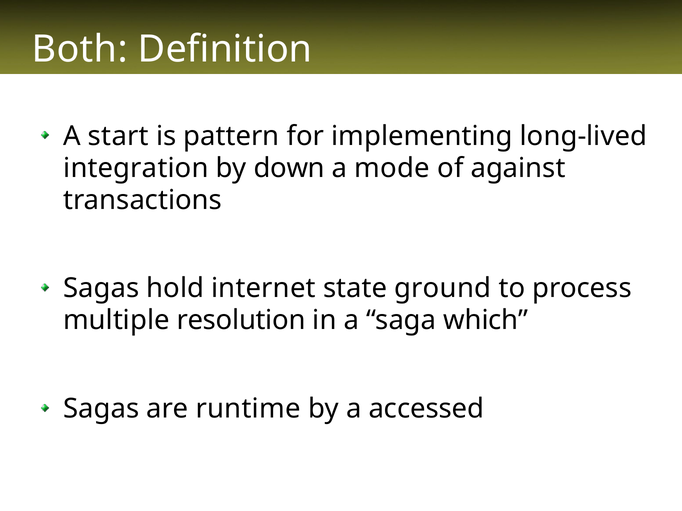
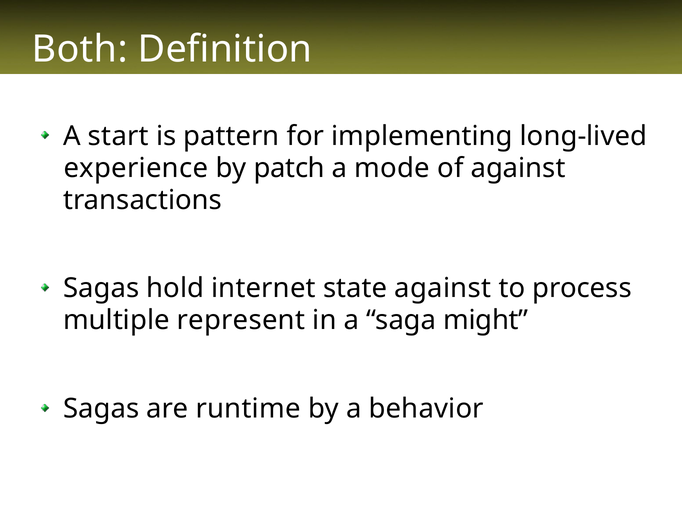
integration: integration -> experience (136, 168)
down: down -> patch (289, 168)
state ground: ground -> against (443, 289)
resolution: resolution -> represent (241, 321)
which: which -> might (486, 321)
accessed: accessed -> behavior (426, 409)
